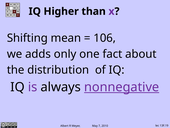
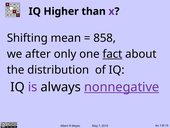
106: 106 -> 858 (105, 38)
adds: adds -> after (38, 54)
fact underline: none -> present (112, 54)
